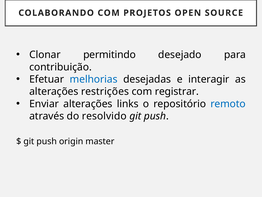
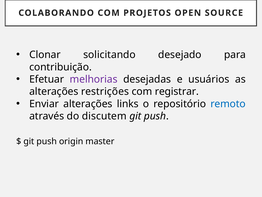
permitindo: permitindo -> solicitando (109, 55)
melhorias colour: blue -> purple (94, 79)
interagir: interagir -> usuários (209, 79)
resolvido: resolvido -> discutem (104, 116)
